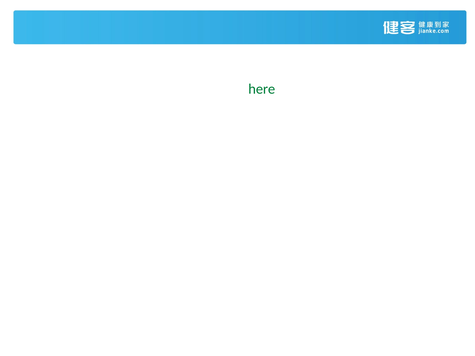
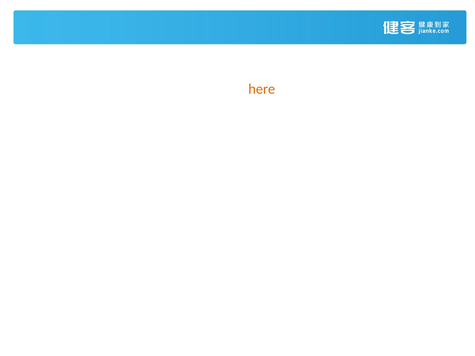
here colour: green -> orange (262, 89)
